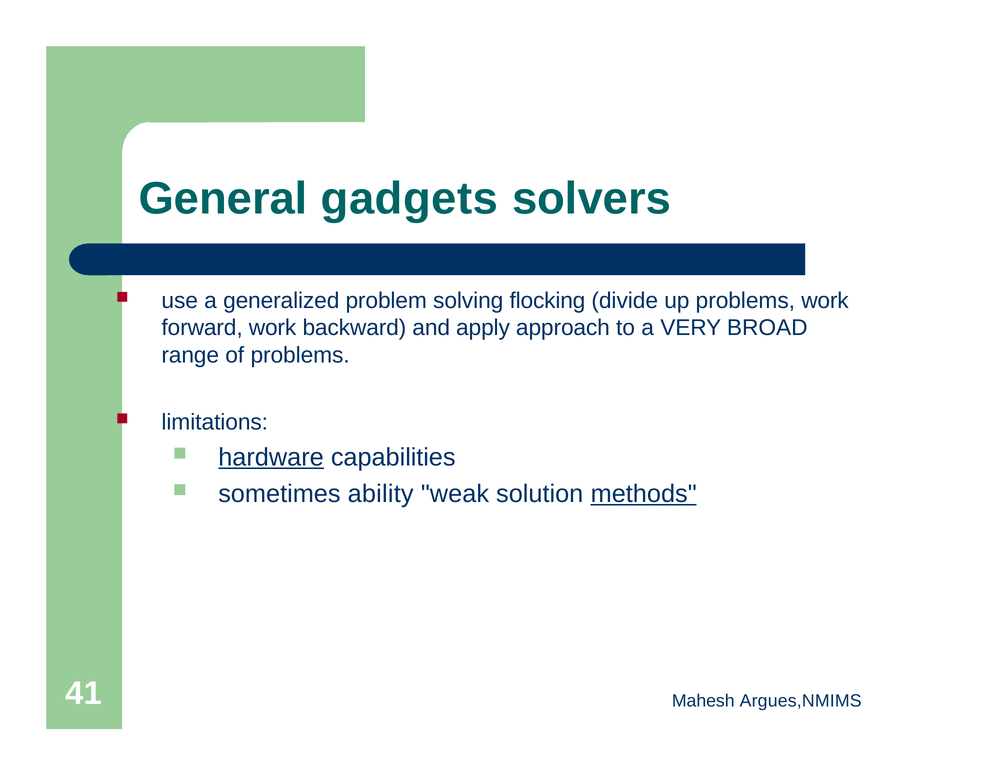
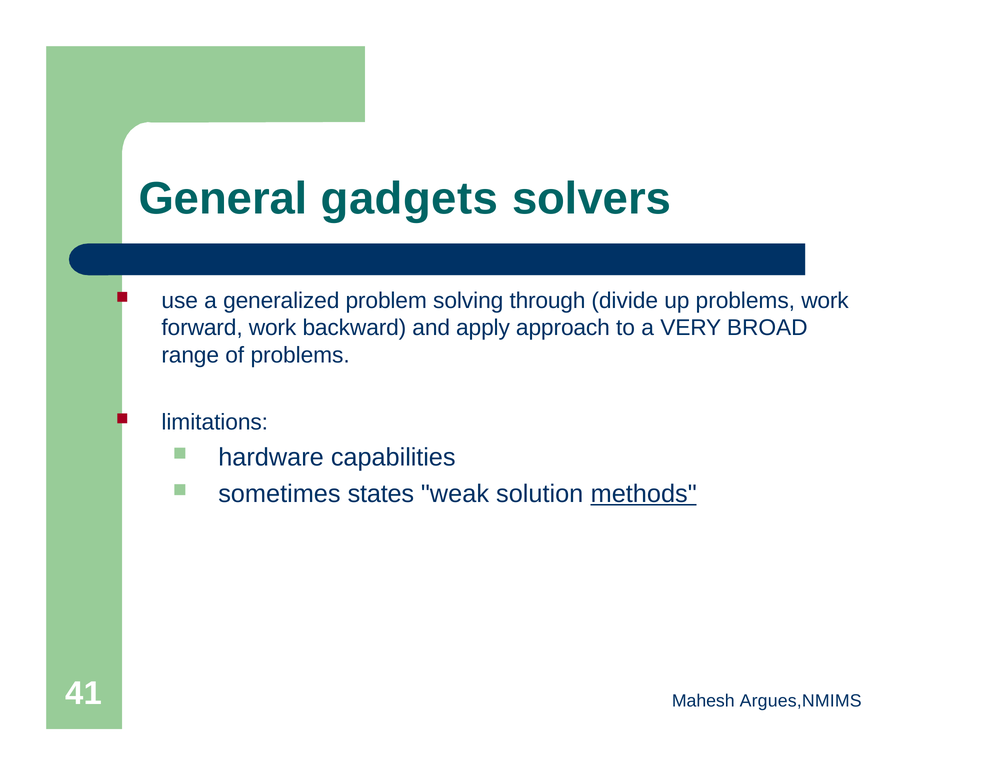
flocking: flocking -> through (548, 301)
hardware underline: present -> none (271, 458)
ability: ability -> states (381, 494)
